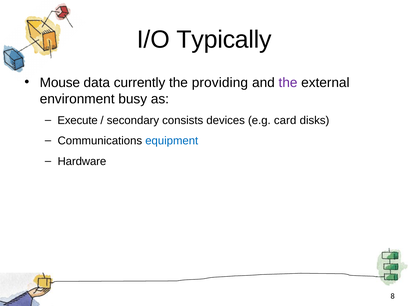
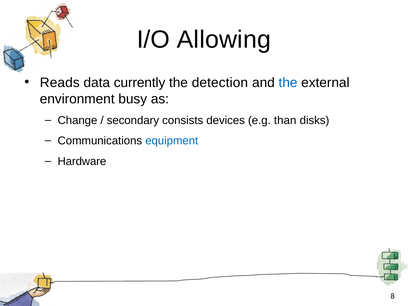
Typically: Typically -> Allowing (224, 39)
Mouse: Mouse -> Reads (60, 83)
providing: providing -> detection (220, 83)
the colour: purple -> blue (288, 83)
Execute: Execute -> Change (77, 120)
card: card -> than (285, 120)
